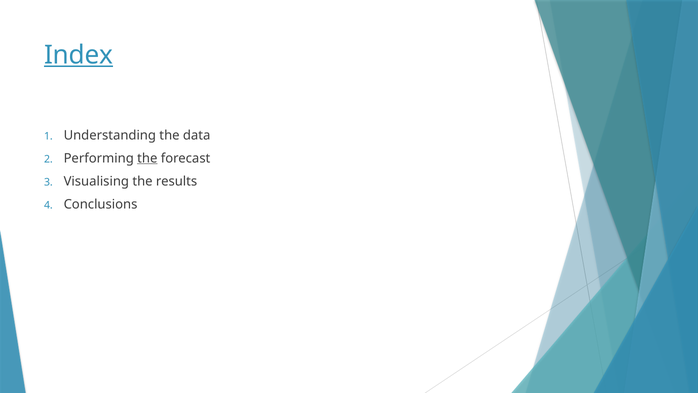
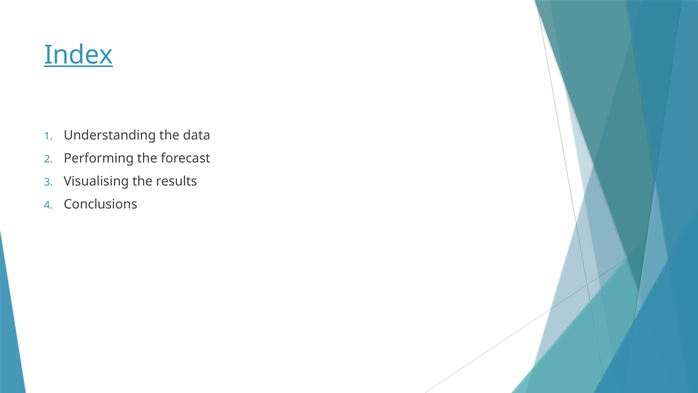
the underline: present -> none (147, 158)
